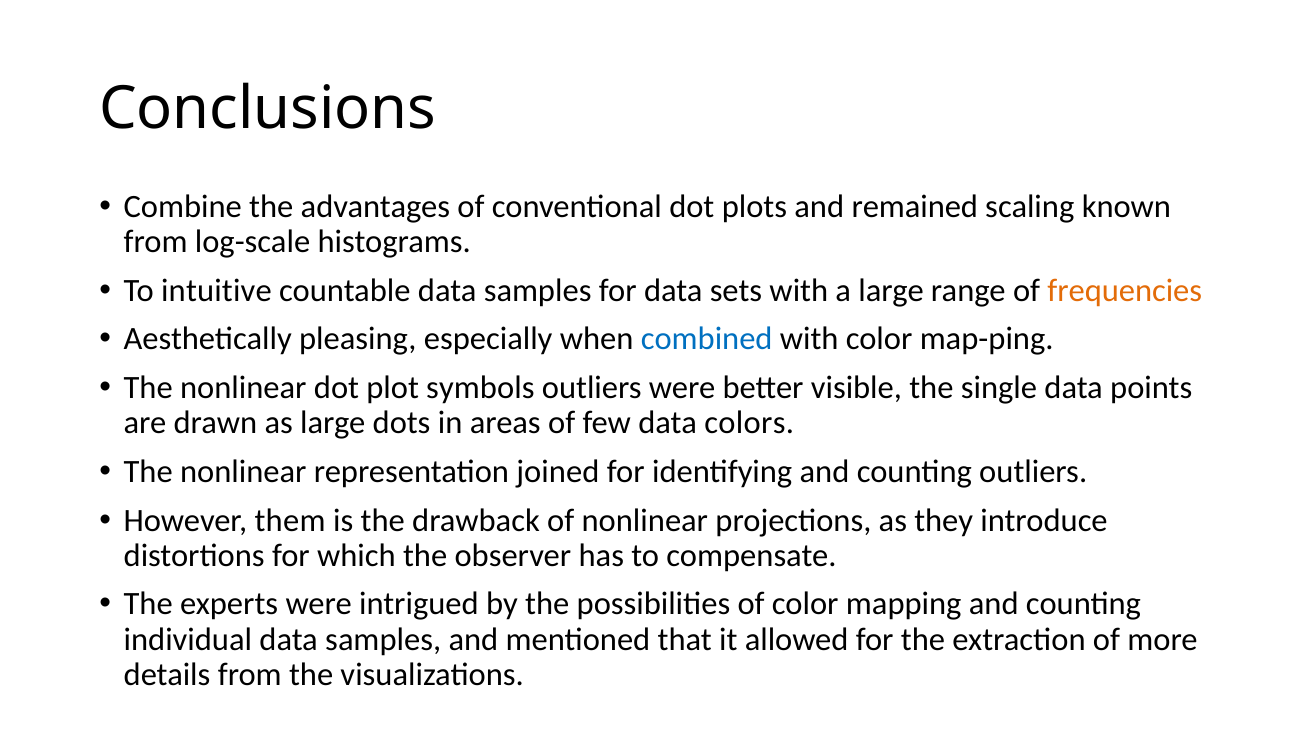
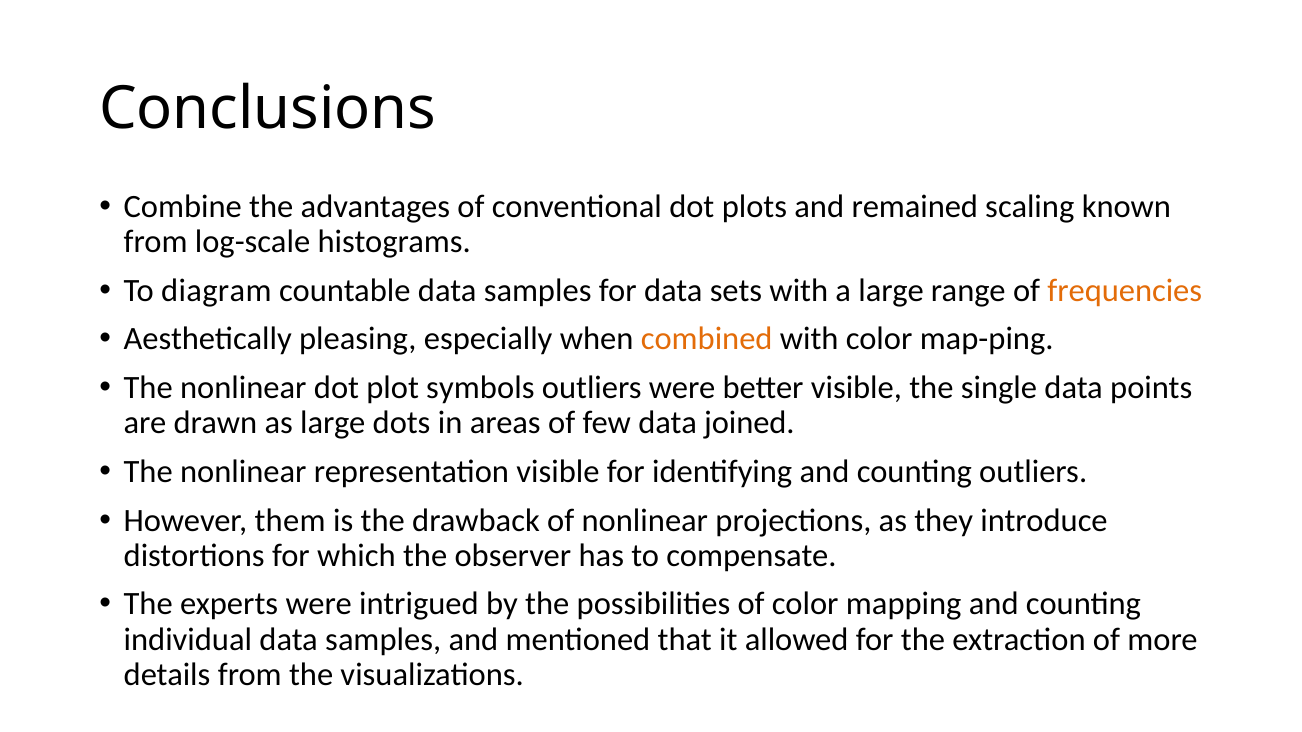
intuitive: intuitive -> diagram (216, 291)
combined colour: blue -> orange (707, 339)
colors: colors -> joined (749, 423)
representation joined: joined -> visible (558, 472)
